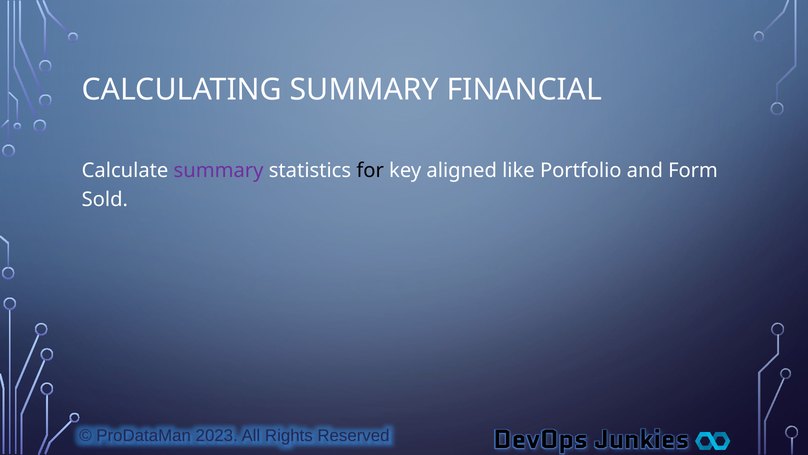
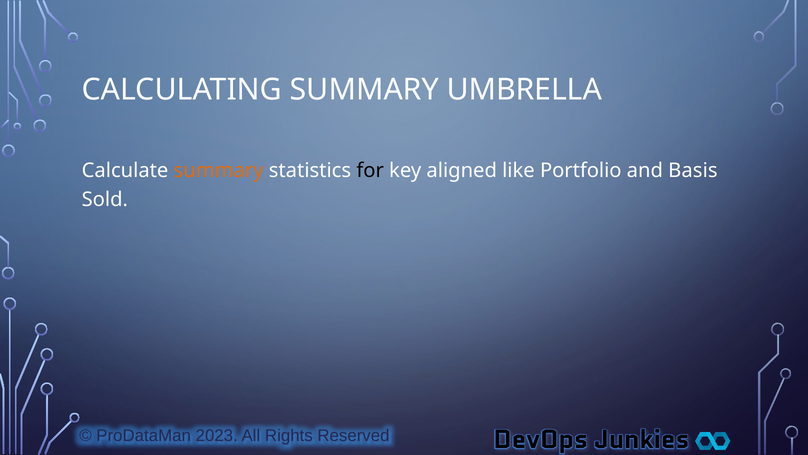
FINANCIAL: FINANCIAL -> UMBRELLA (524, 90)
summary colour: purple -> orange (219, 171)
Form: Form -> Basis (693, 171)
